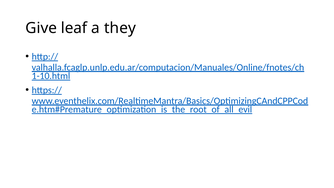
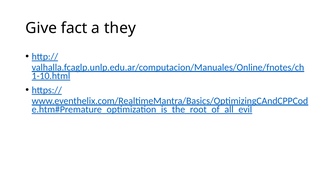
leaf: leaf -> fact (74, 28)
